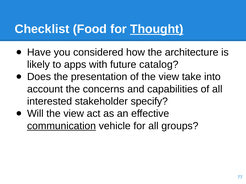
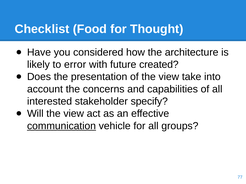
Thought underline: present -> none (157, 29)
apps: apps -> error (75, 65)
catalog: catalog -> created (159, 65)
